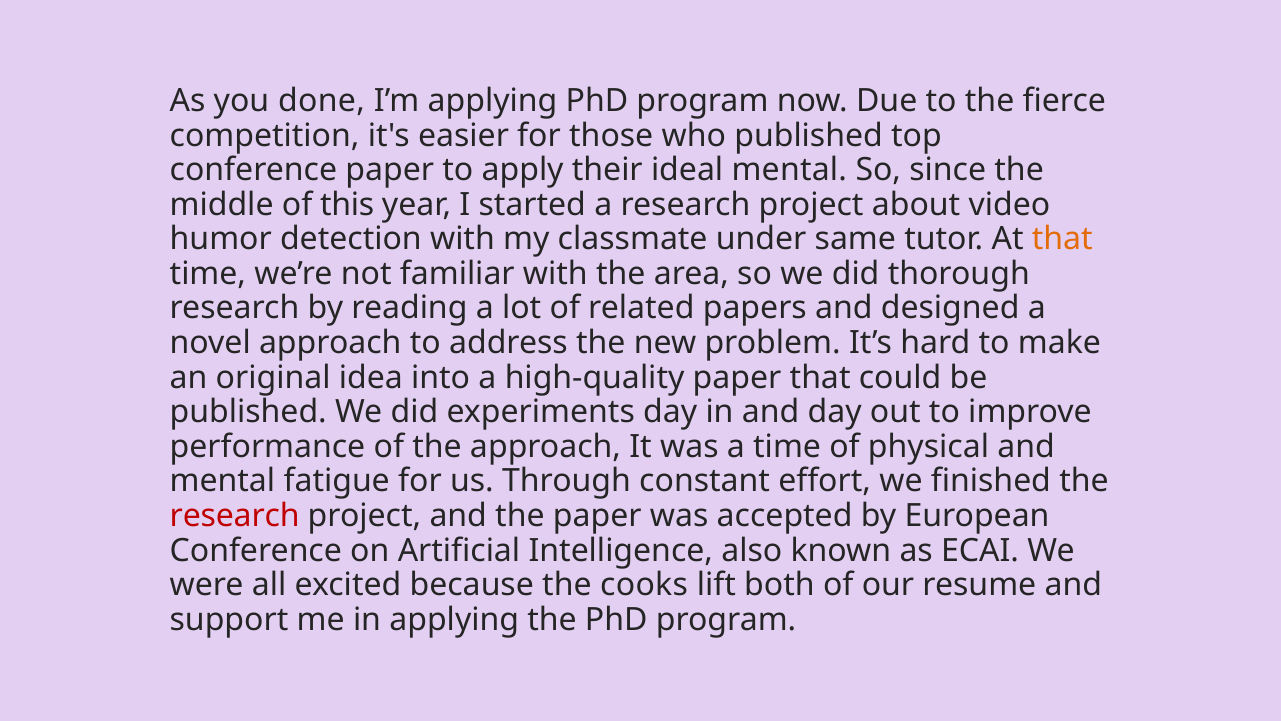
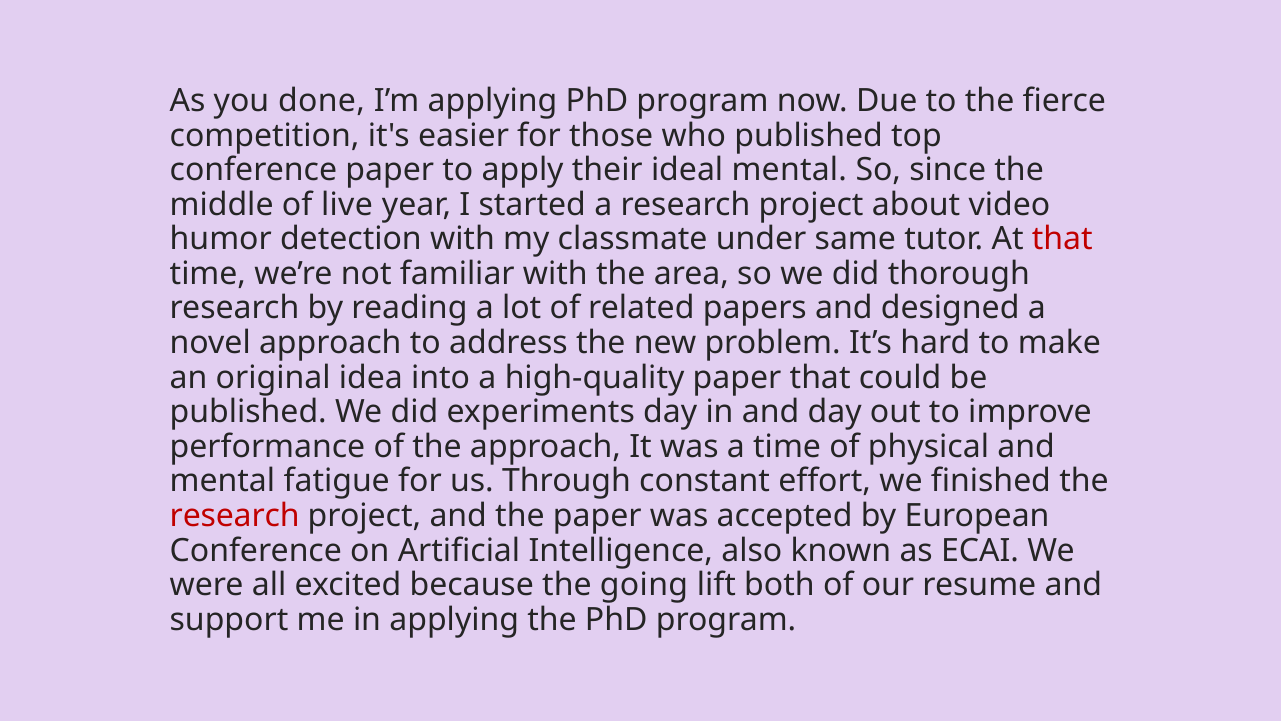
this: this -> live (347, 204)
that colour: orange -> red (1062, 239)
cooks: cooks -> going (644, 585)
